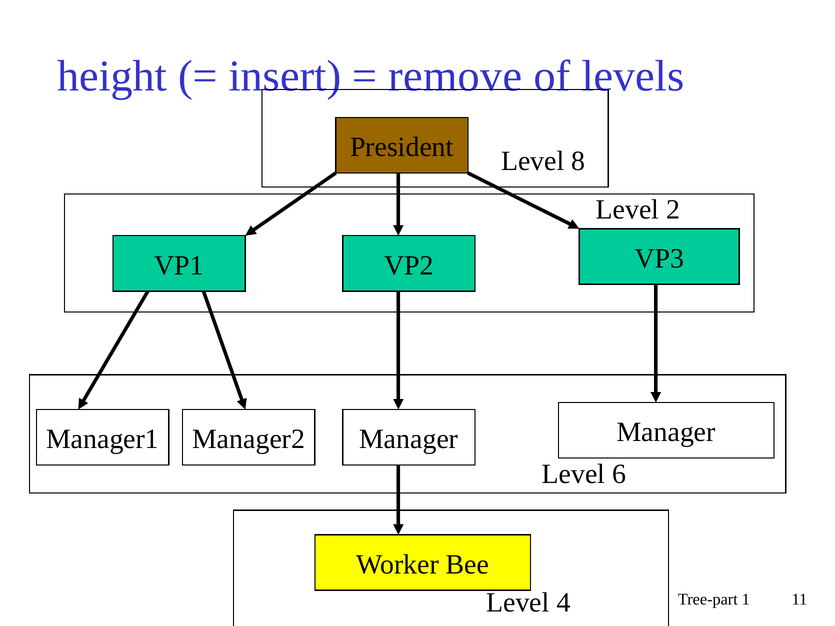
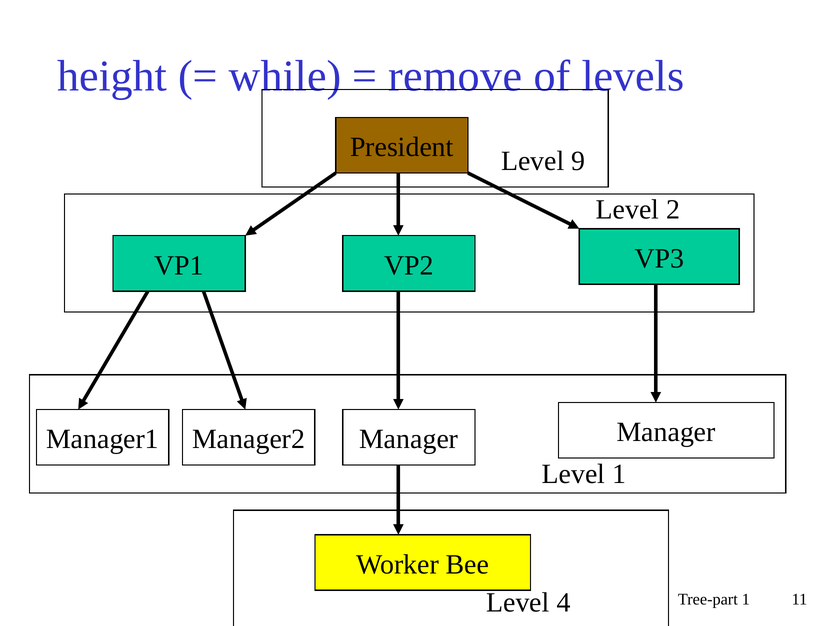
insert: insert -> while (285, 76)
8: 8 -> 9 (578, 161)
Level 6: 6 -> 1 (619, 474)
